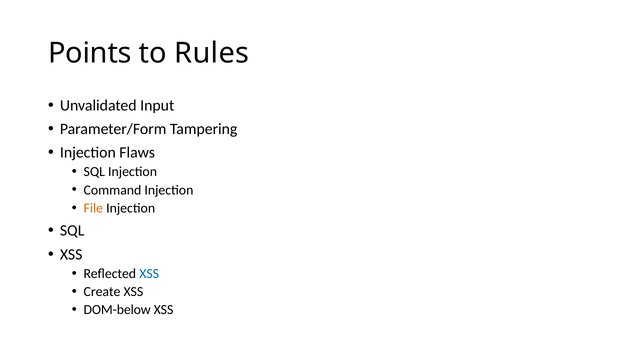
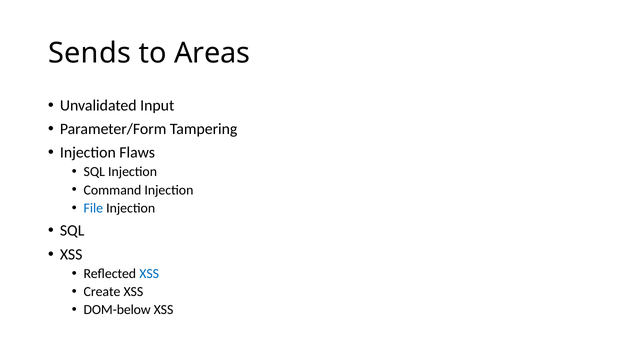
Points: Points -> Sends (90, 53)
Rules: Rules -> Areas (212, 53)
File colour: orange -> blue (93, 208)
